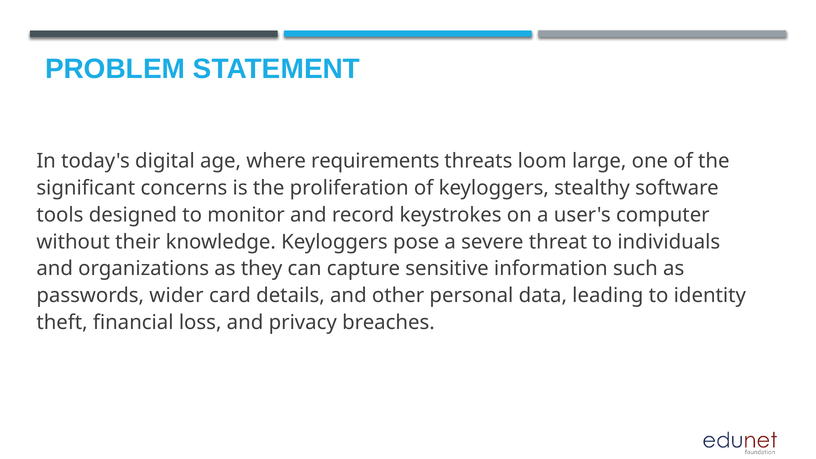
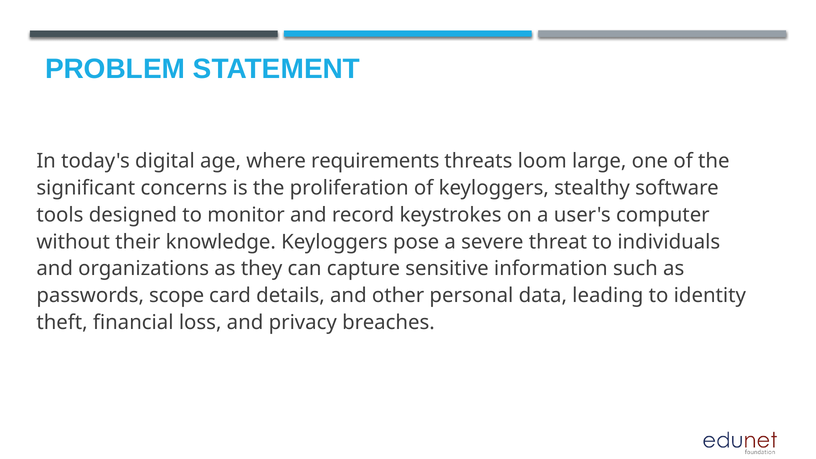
wider: wider -> scope (177, 296)
